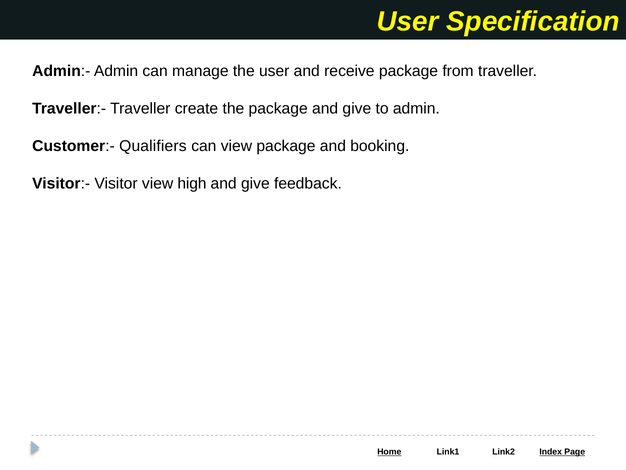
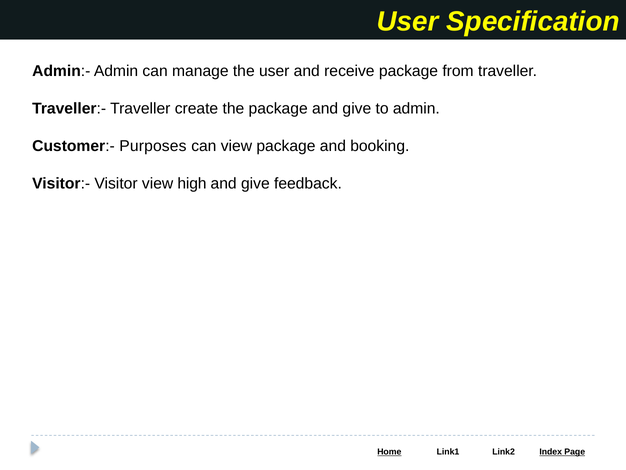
Qualifiers: Qualifiers -> Purposes (153, 146)
